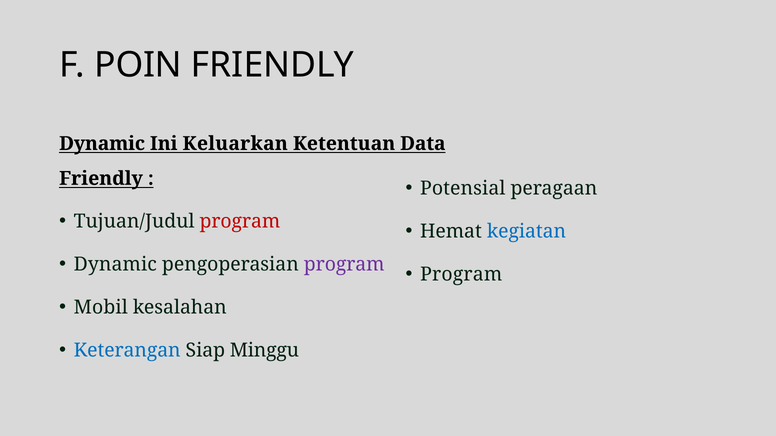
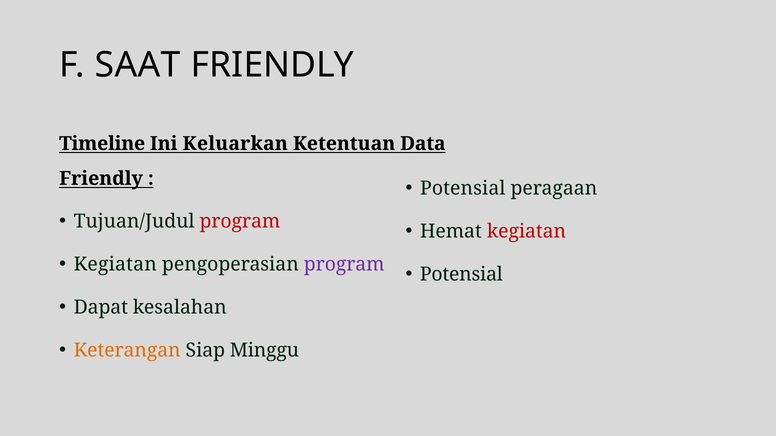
POIN: POIN -> SAAT (138, 65)
Dynamic: Dynamic -> Timeline (102, 144)
kegiatan colour: blue -> red (527, 232)
Dynamic: Dynamic -> Kegiatan (115, 265)
Program: Program -> Potensial (461, 275)
Mobil: Mobil -> Dapat (101, 308)
Keterangan colour: blue -> orange (127, 351)
